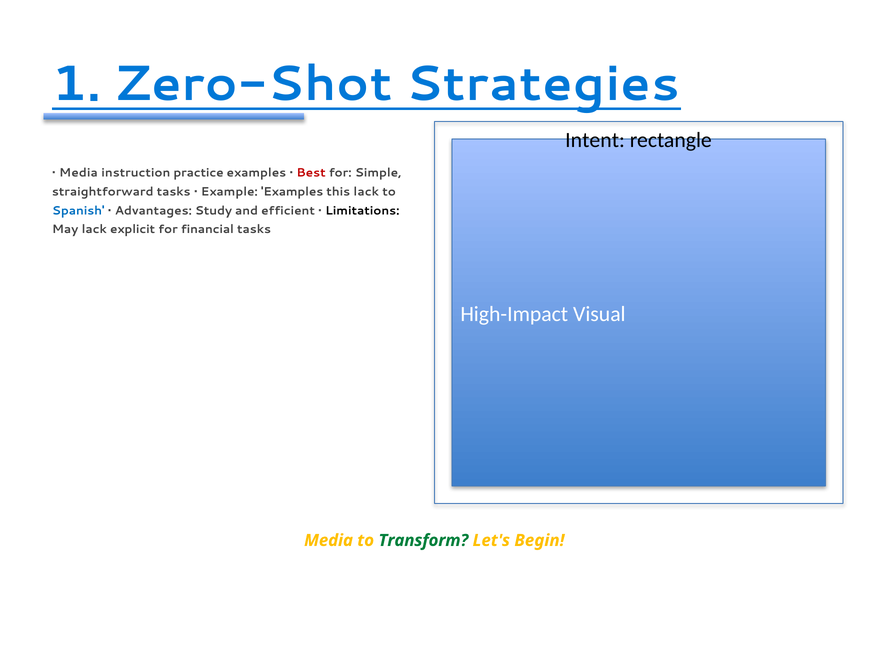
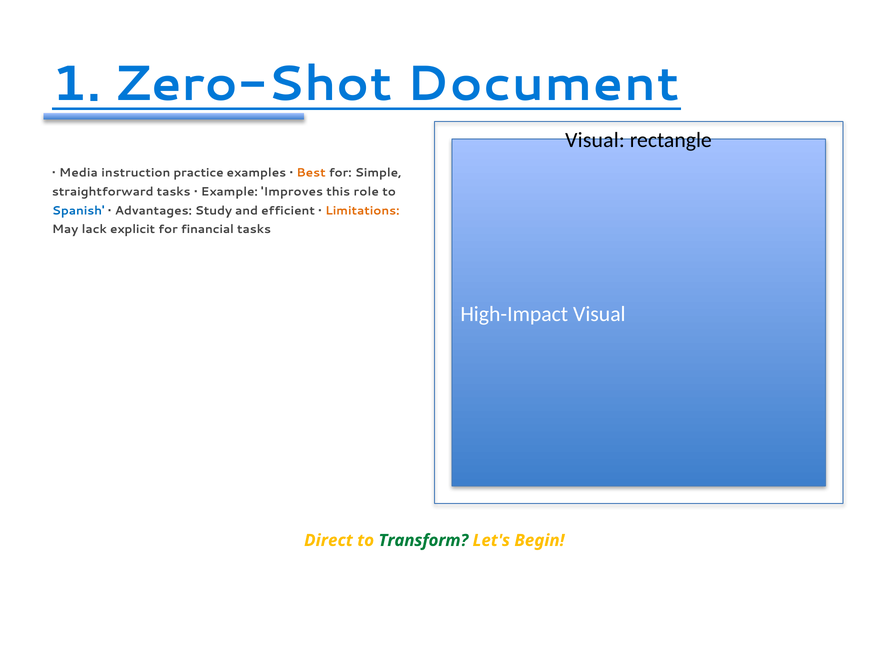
Strategies: Strategies -> Document (543, 84)
Intent: Intent -> Visual (595, 140)
Best colour: red -> orange (311, 173)
Example Examples: Examples -> Improves (292, 192)
this lack: lack -> role (366, 192)
Limitations colour: black -> orange (362, 211)
Media: Media -> Direct (328, 541)
